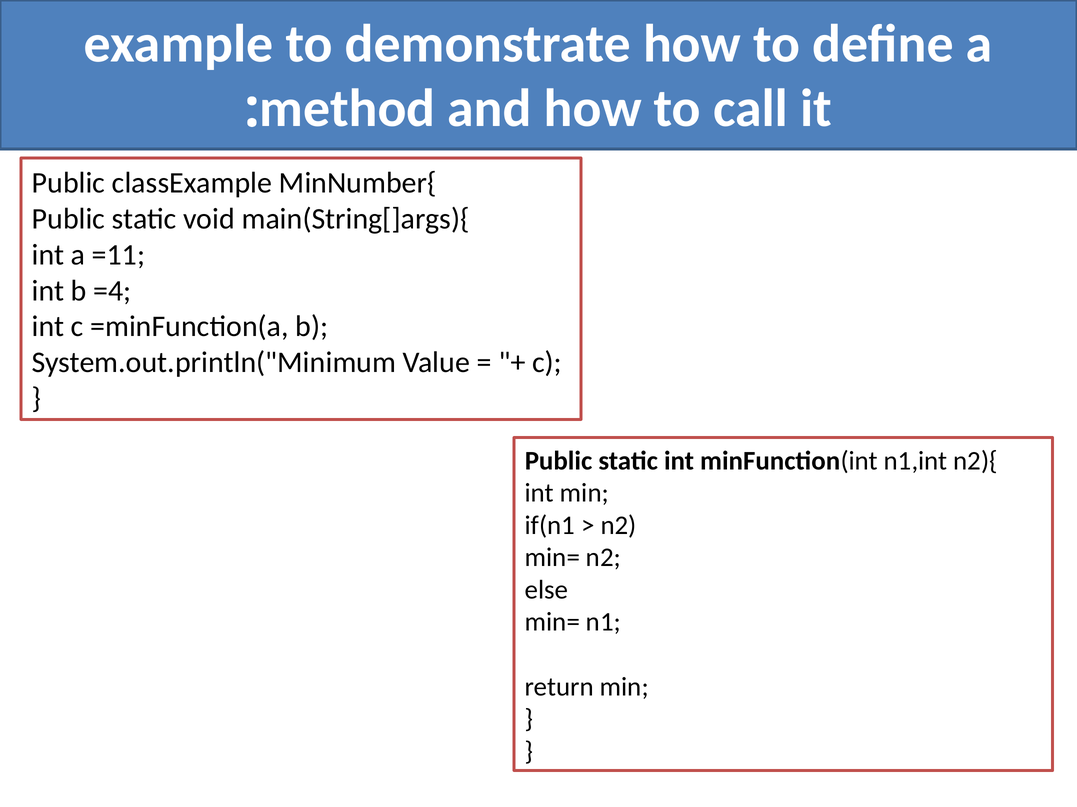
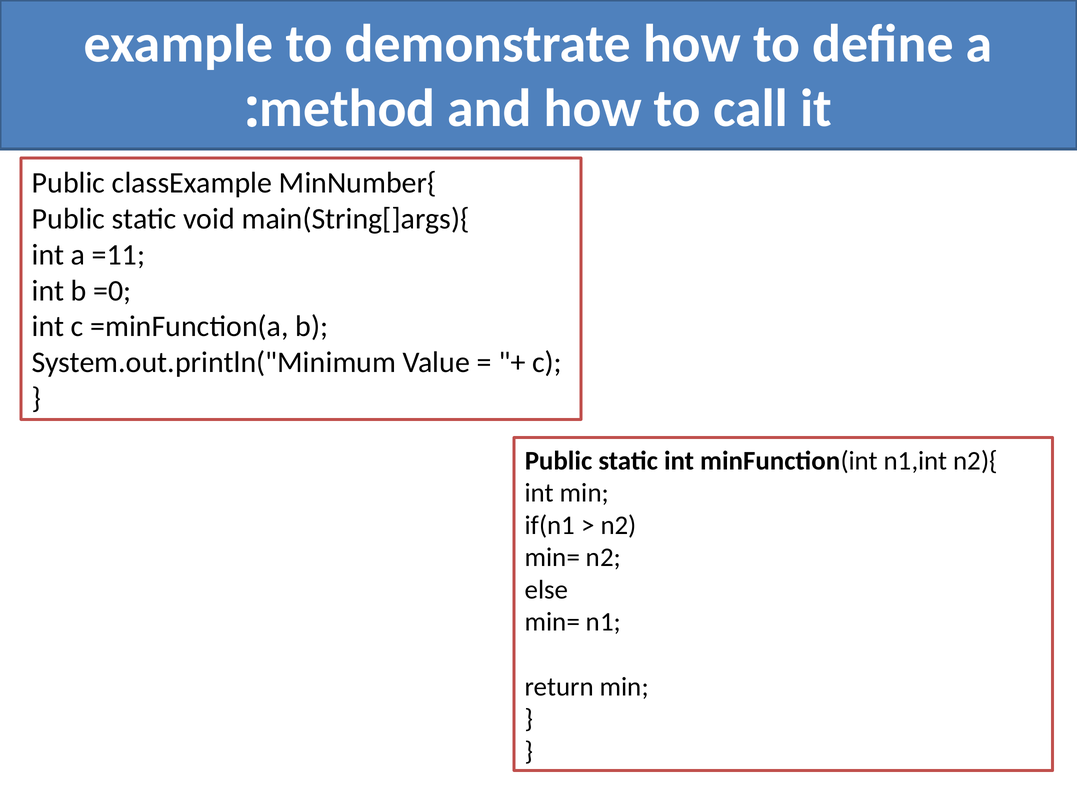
=4: =4 -> =0 (112, 291)
